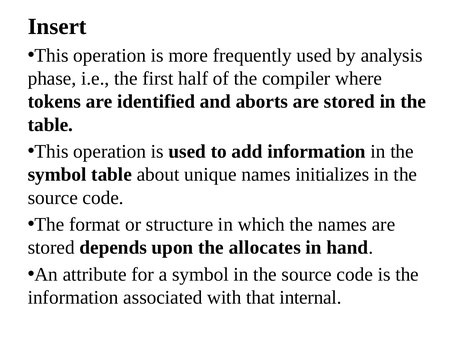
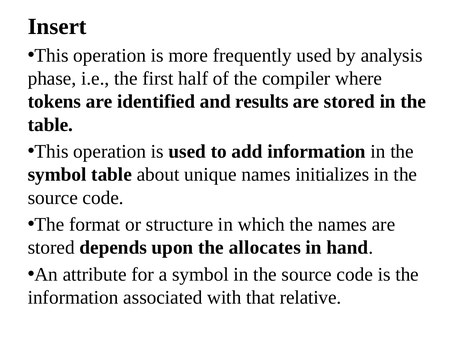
aborts: aborts -> results (262, 101)
internal: internal -> relative (311, 297)
